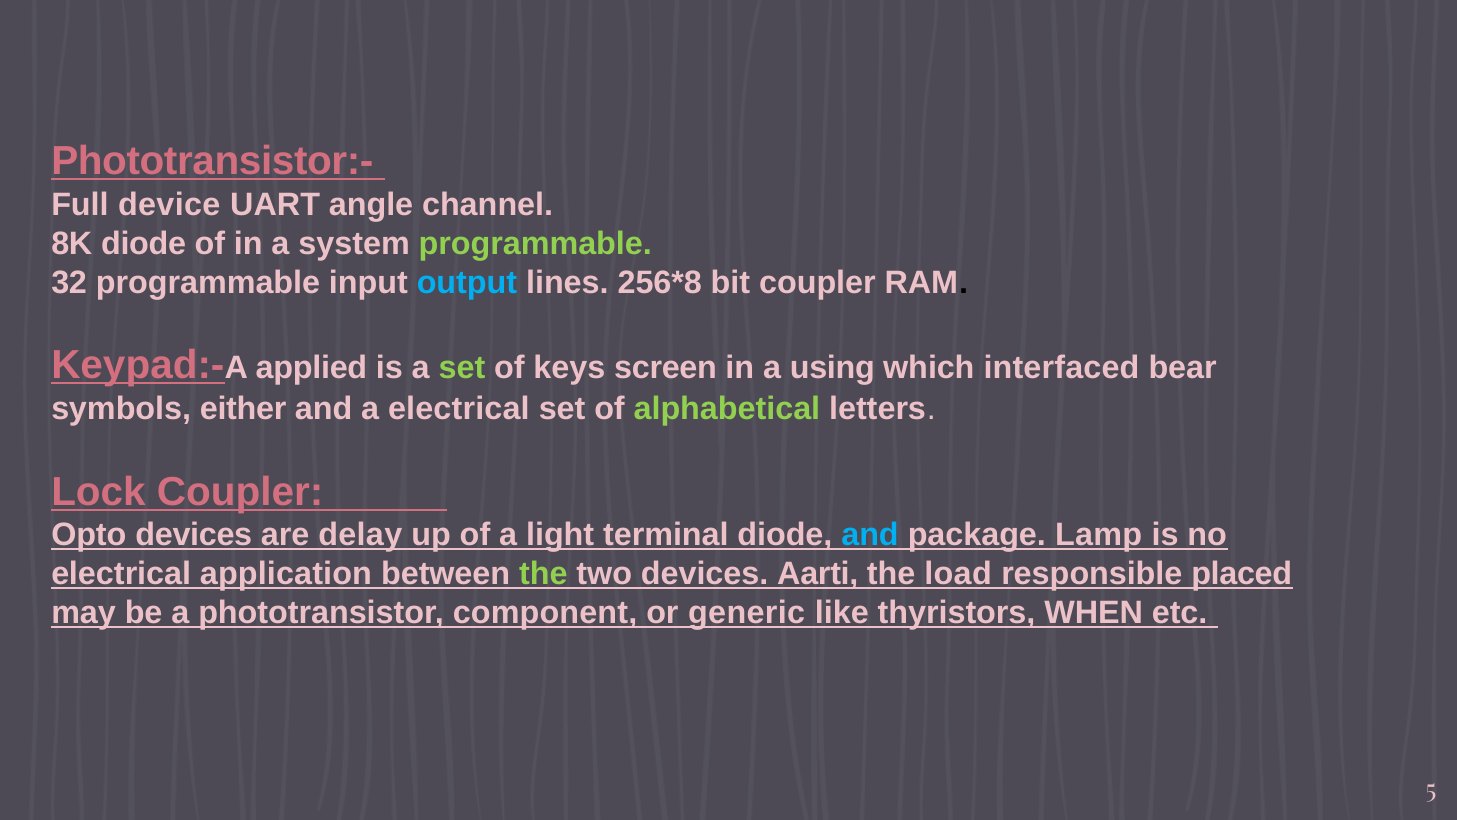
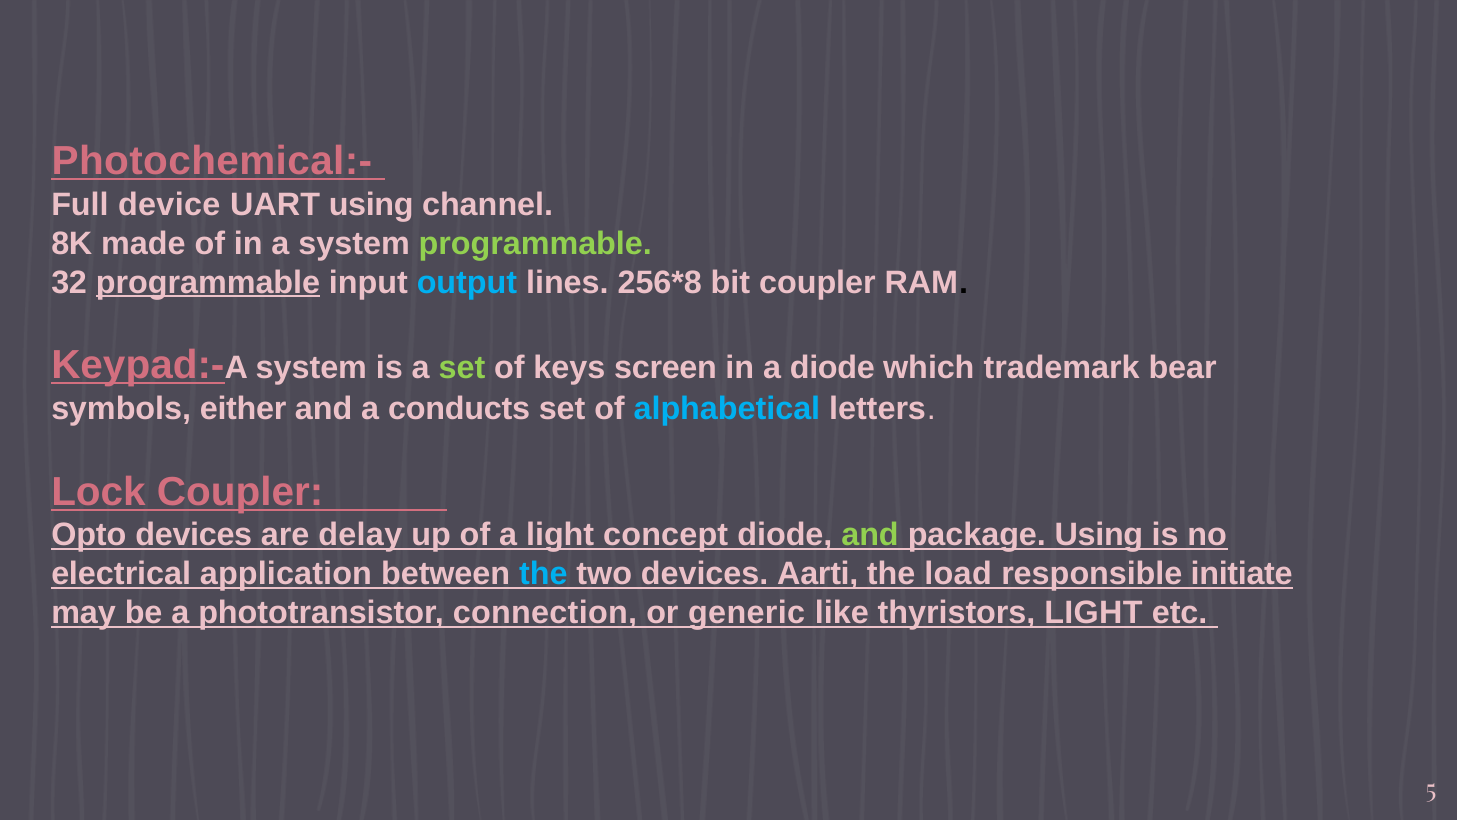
Phototransistor:-: Phototransistor:- -> Photochemical:- (212, 161)
UART angle: angle -> using (371, 205)
8K diode: diode -> made (143, 243)
programmable underline: none -> present (208, 282)
applied: applied -> system (311, 368)
a using: using -> diode (832, 368)
interfaced: interfaced -> trademark (1062, 368)
a electrical: electrical -> conducts (459, 408)
alphabetical colour: light green -> light blue (727, 408)
terminal: terminal -> concept (666, 535)
and colour: light blue -> light green (870, 535)
package Lamp: Lamp -> Using (1099, 535)
the colour: light green -> light blue (543, 574)
placed: placed -> initiate (1242, 574)
component: component -> connection (545, 612)
thyristors WHEN: WHEN -> LIGHT (1093, 612)
